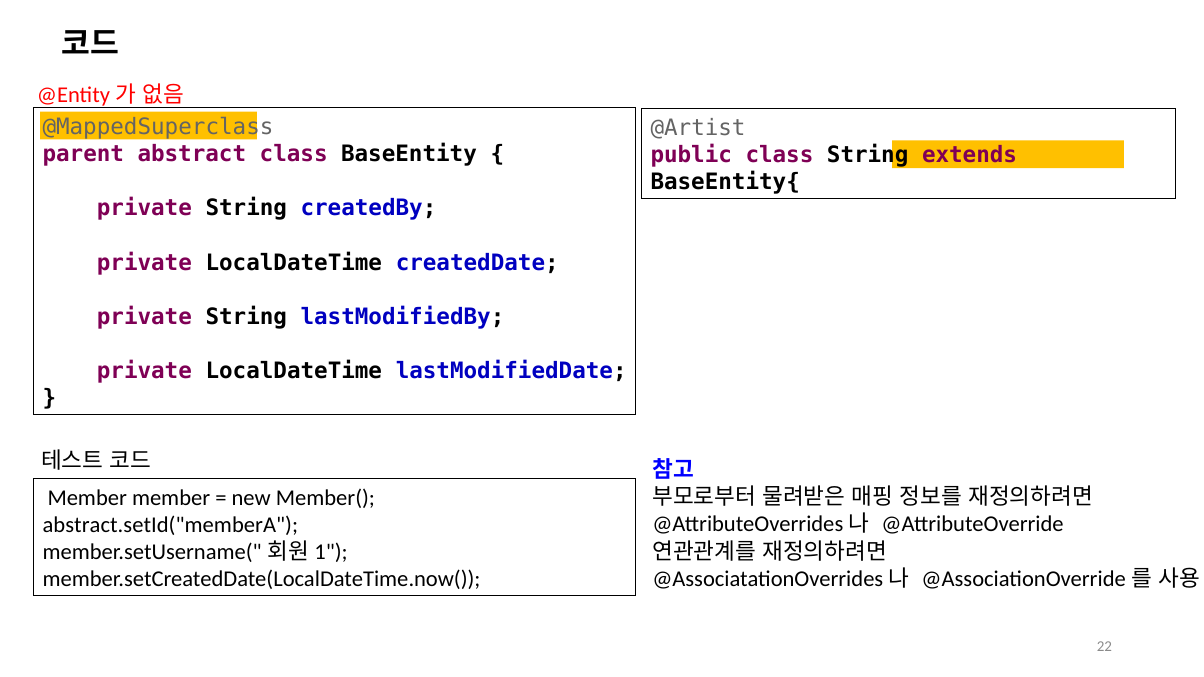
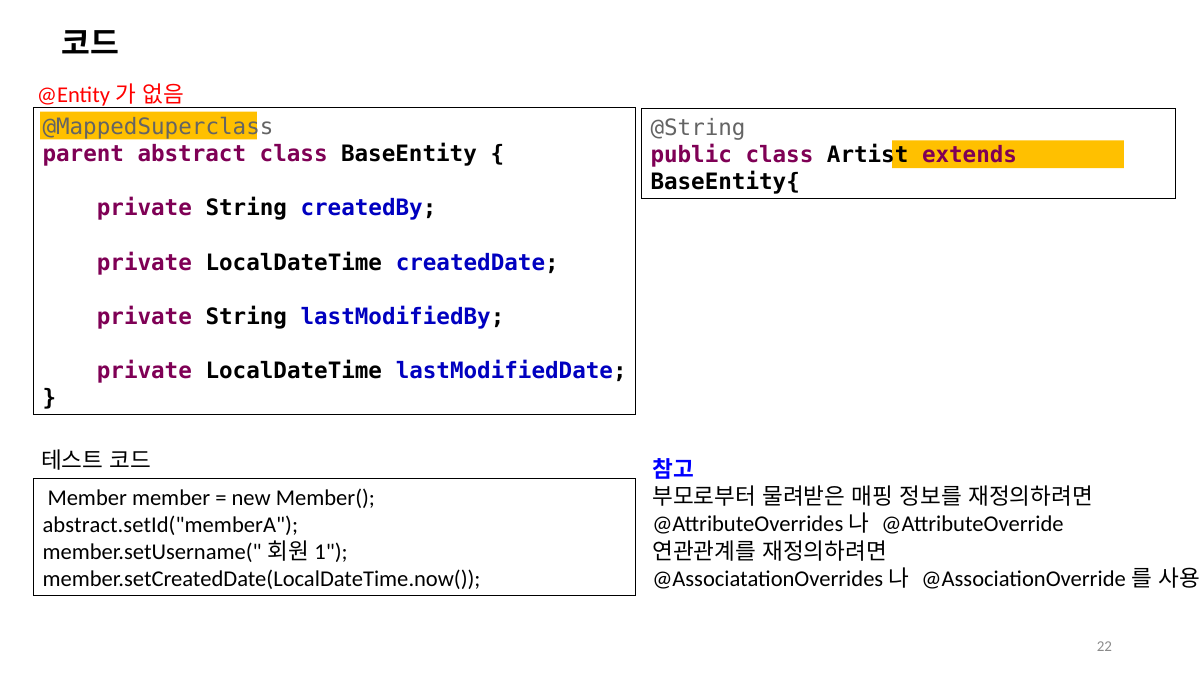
@Artist: @Artist -> @String (698, 128)
class String: String -> Artist (868, 155)
